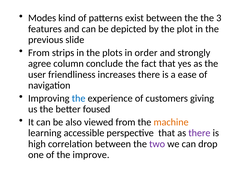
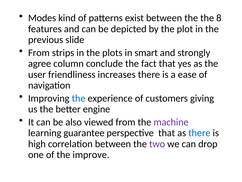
3: 3 -> 8 (219, 18)
order: order -> smart (146, 53)
foused: foused -> engine (97, 109)
machine colour: orange -> purple (171, 122)
accessible: accessible -> guarantee (84, 133)
there colour: purple -> blue (199, 133)
